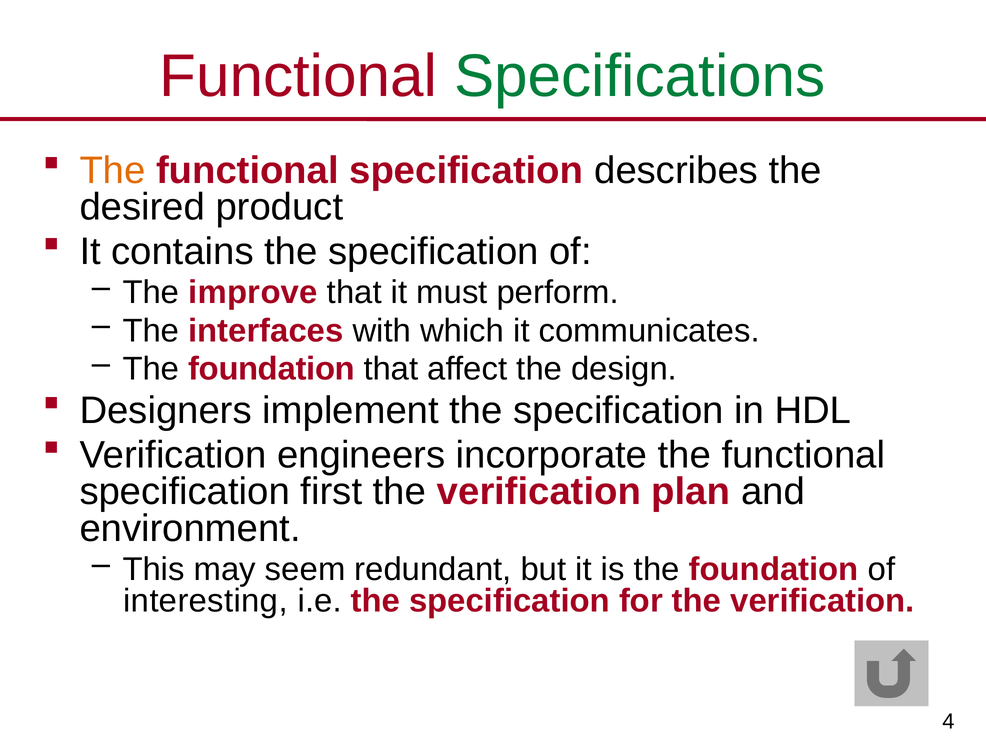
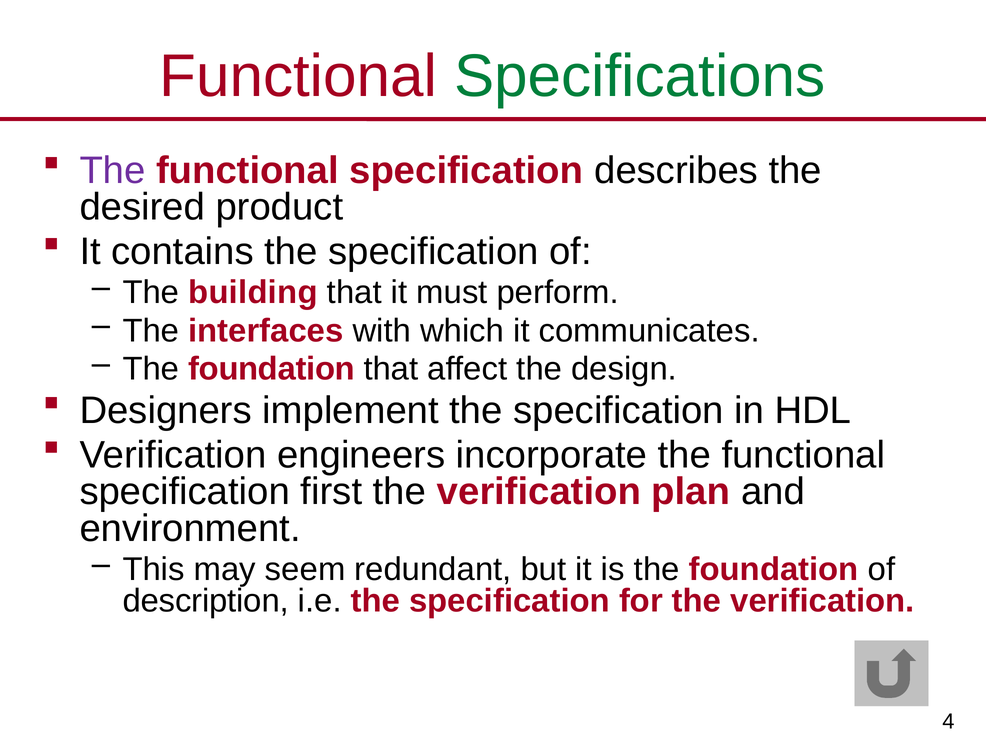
The colour: orange -> purple (112, 170)
improve: improve -> building (253, 293)
interesting: interesting -> description (206, 601)
